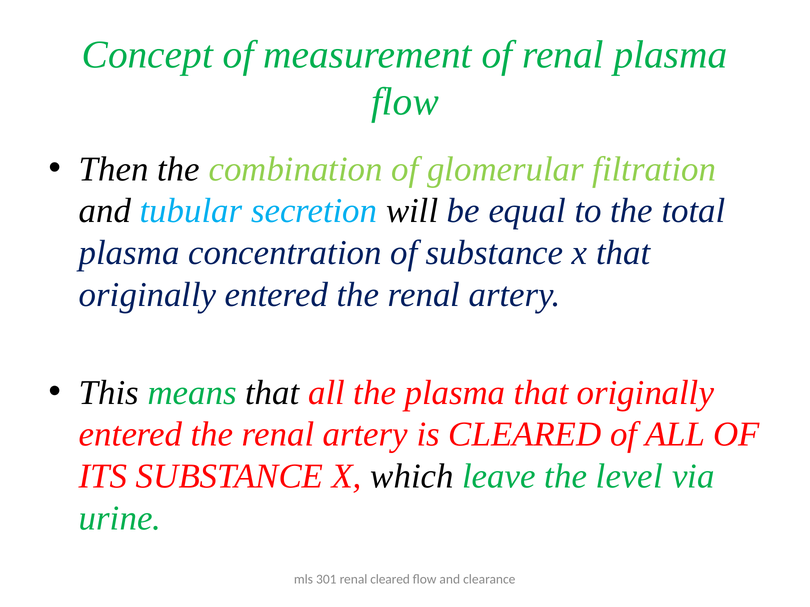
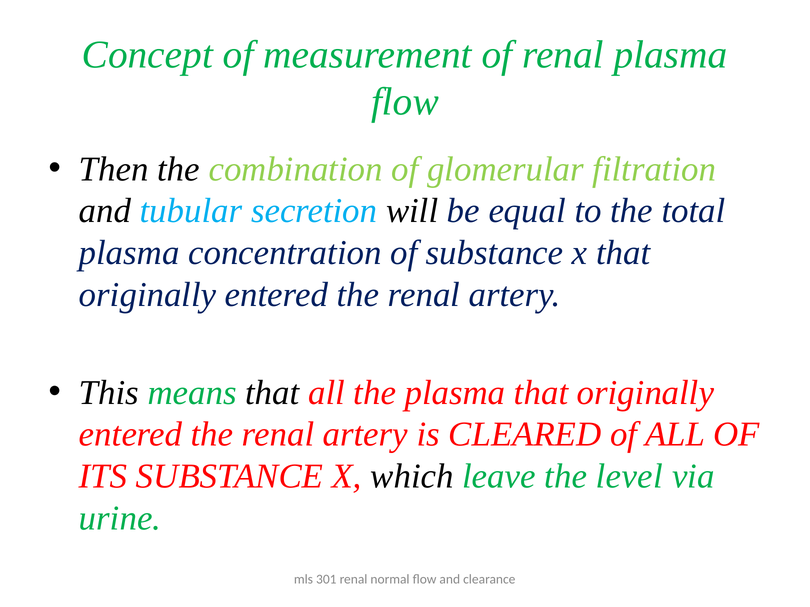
renal cleared: cleared -> normal (390, 580)
